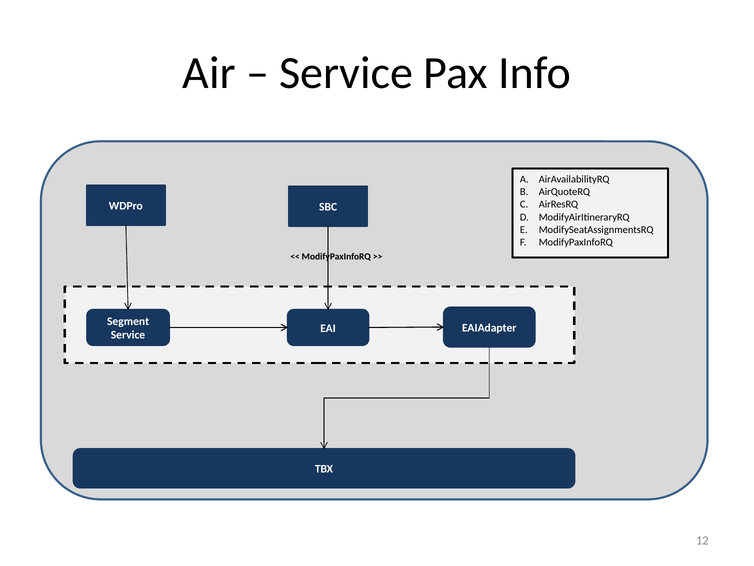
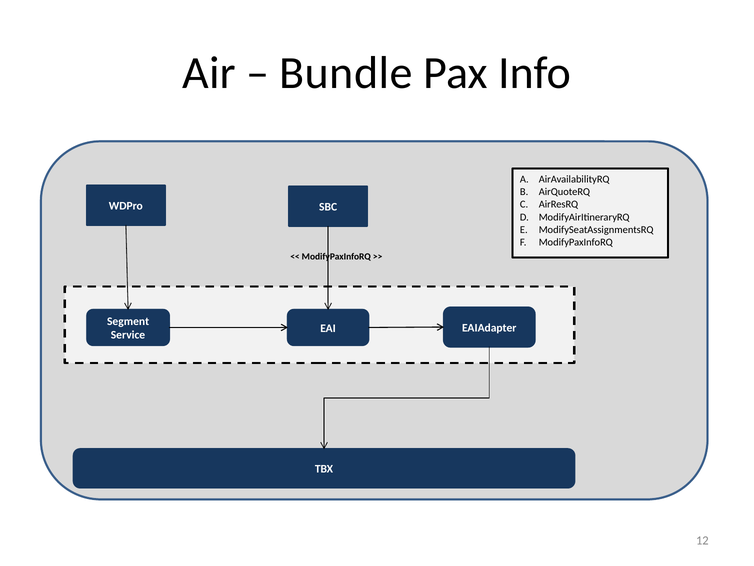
Service: Service -> Bundle (346, 73)
